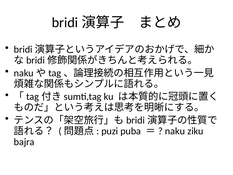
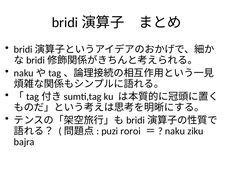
puba: puba -> roroi (131, 131)
